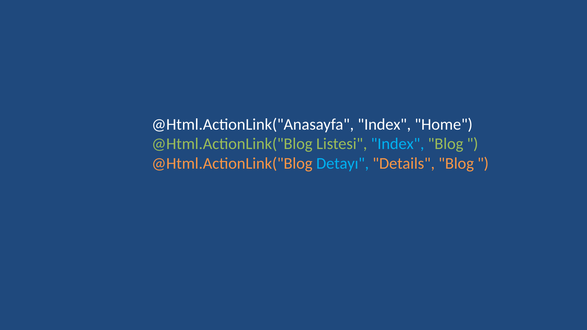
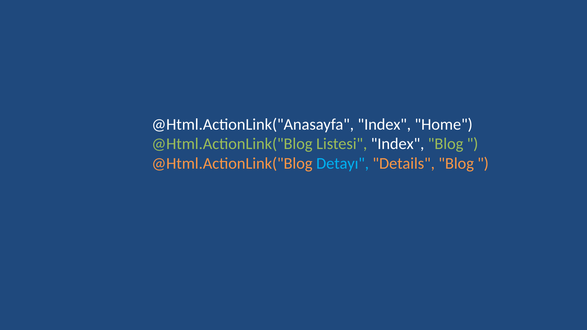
Index colour: light blue -> white (398, 144)
